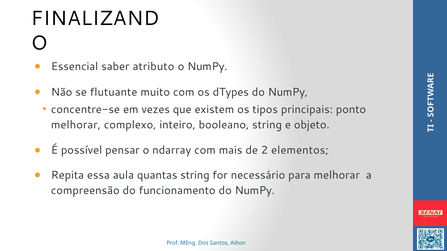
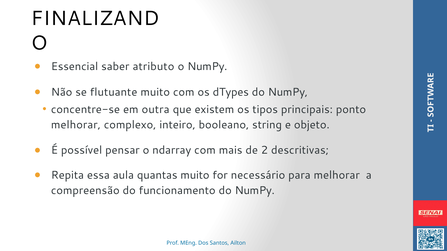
vezes: vezes -> outra (156, 110)
elementos: elementos -> descritivas (300, 151)
quantas string: string -> muito (195, 175)
